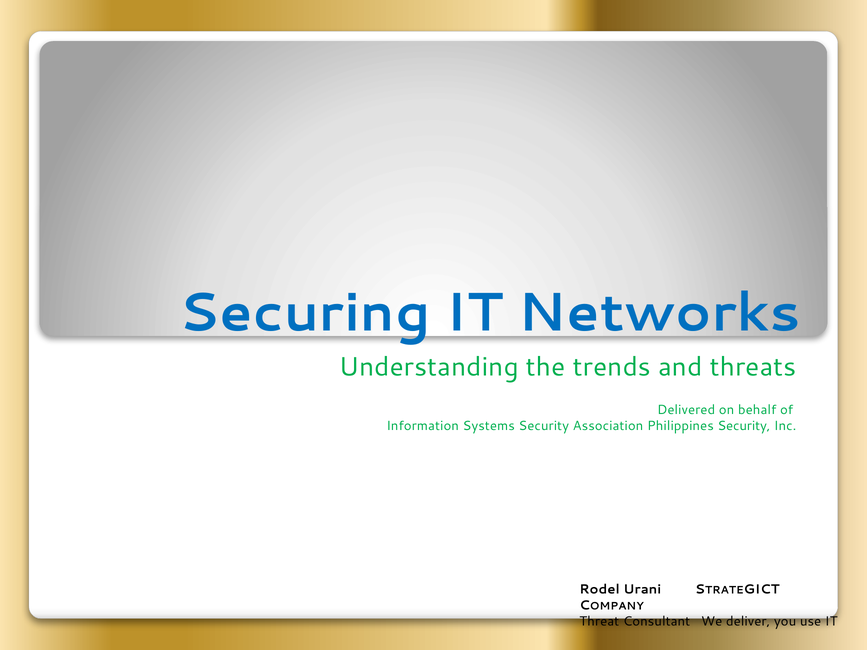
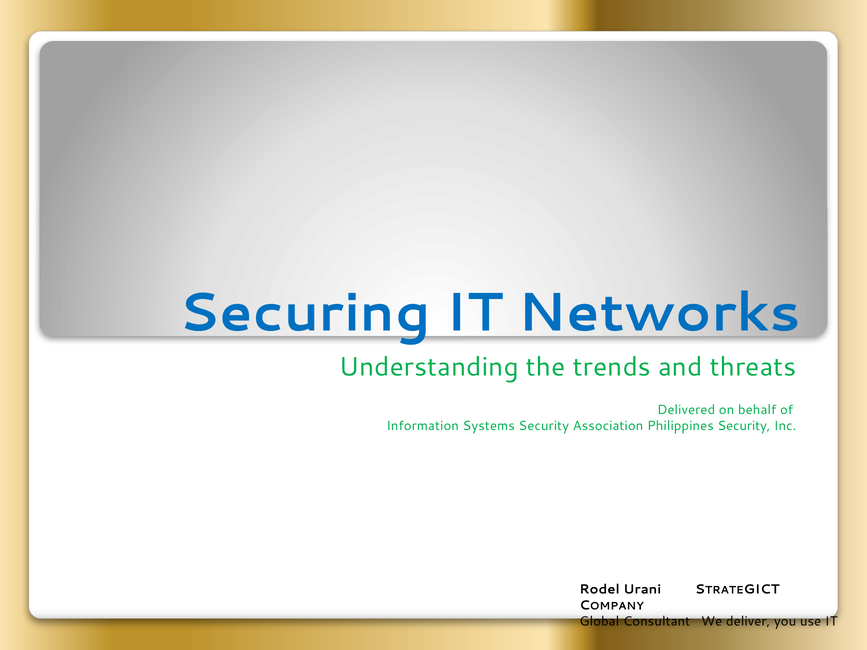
Threat: Threat -> Global (599, 622)
